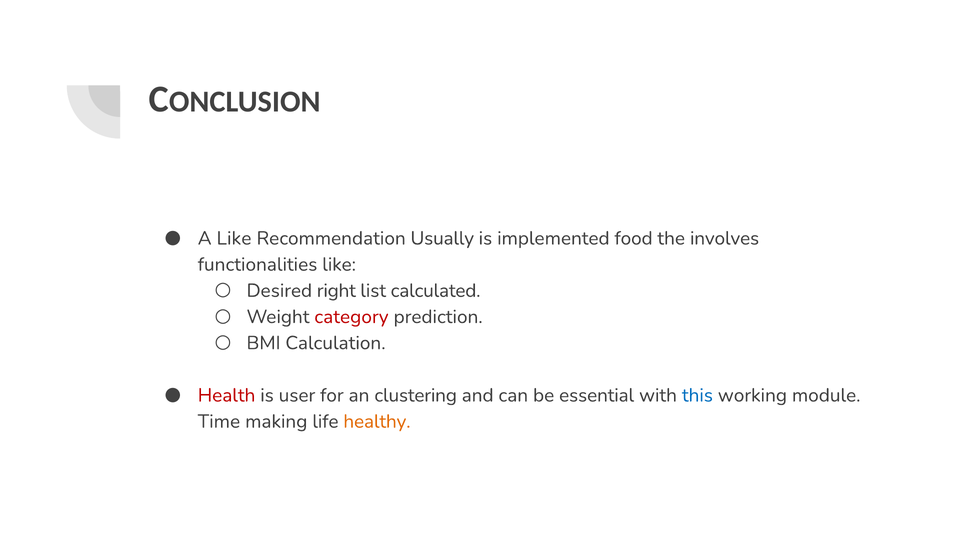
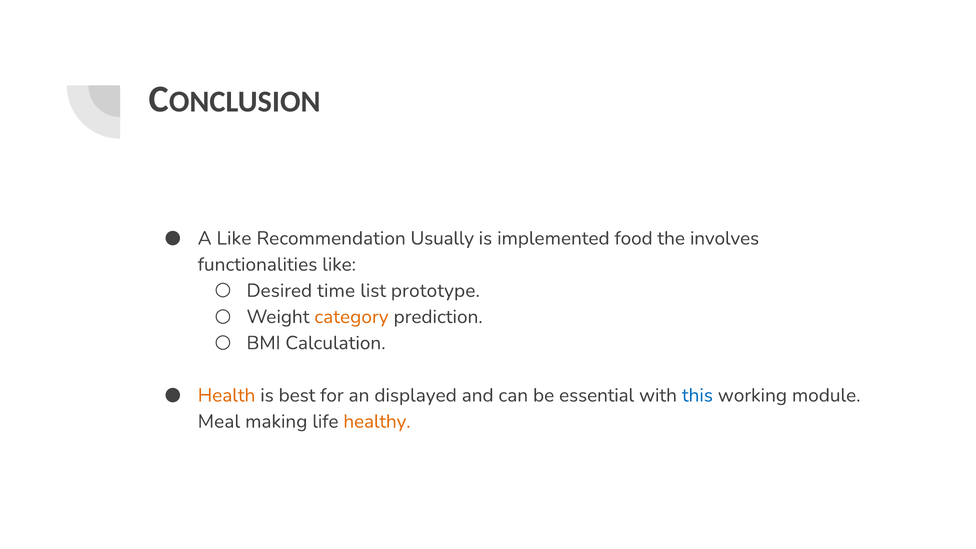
right: right -> time (336, 291)
calculated: calculated -> prototype (435, 291)
category colour: red -> orange (351, 317)
Health colour: red -> orange (227, 395)
user: user -> best (297, 395)
clustering: clustering -> displayed (416, 395)
Time: Time -> Meal (219, 421)
